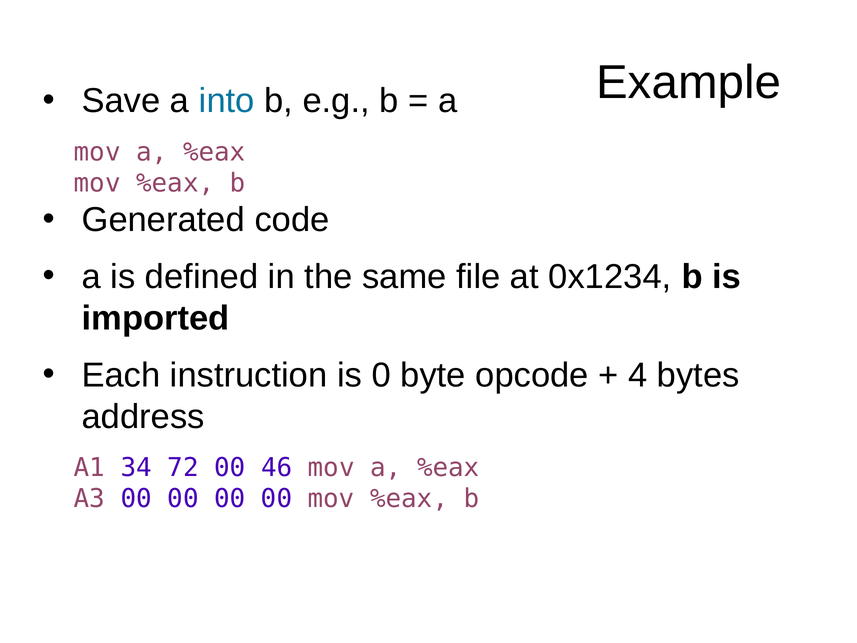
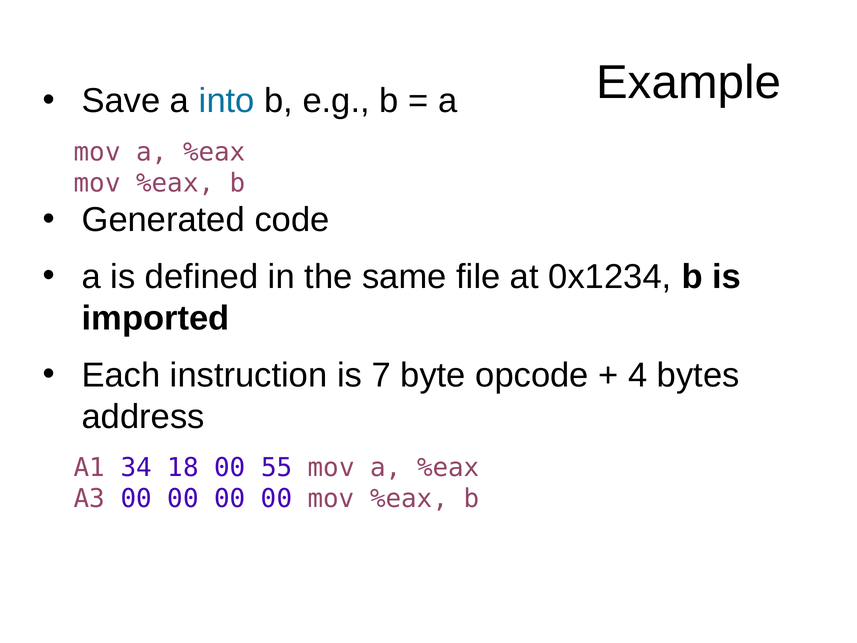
0: 0 -> 7 (381, 375)
72: 72 -> 18 (183, 467)
46: 46 -> 55 (277, 467)
